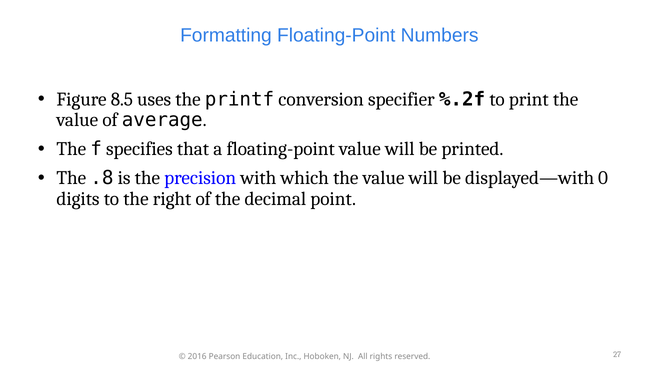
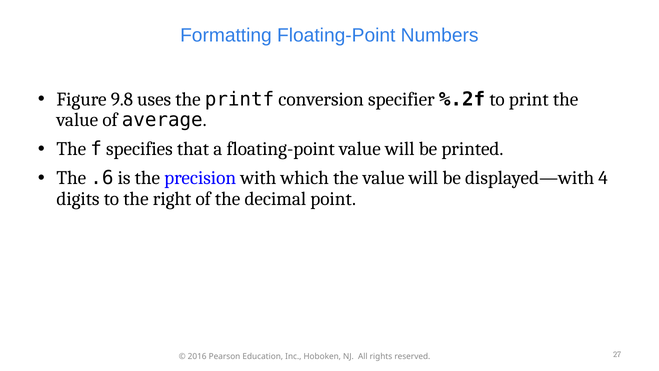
8.5: 8.5 -> 9.8 (122, 99)
.8: .8 -> .6 (102, 178)
0: 0 -> 4 (603, 178)
